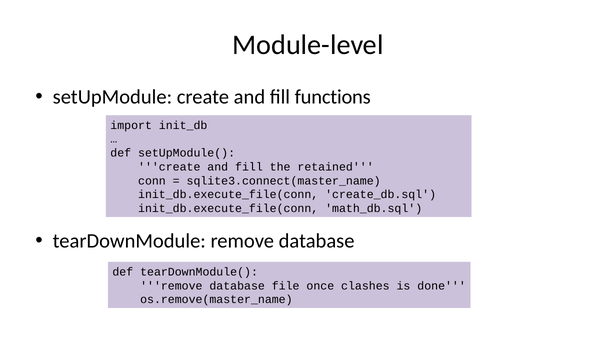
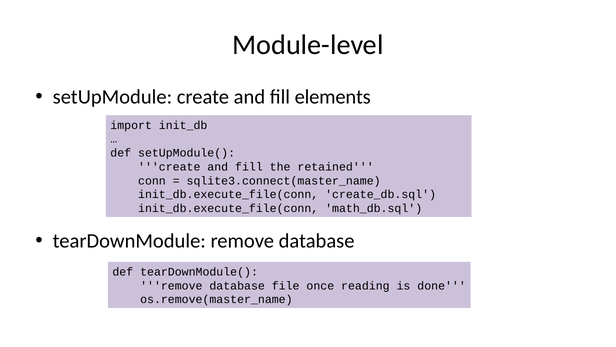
functions: functions -> elements (333, 97)
clashes: clashes -> reading (365, 285)
